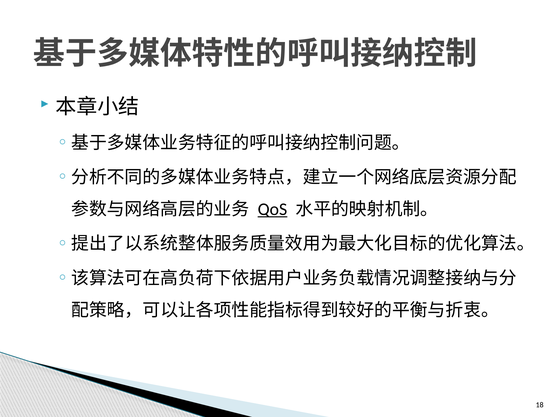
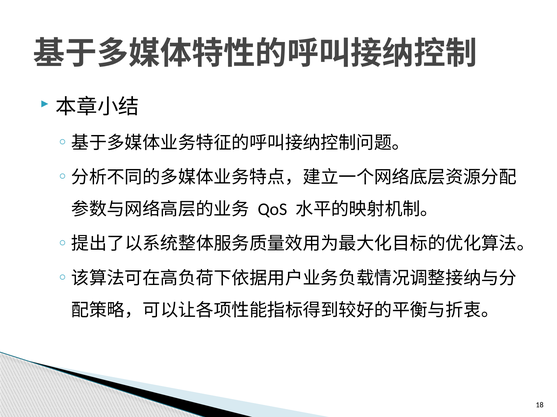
QoS underline: present -> none (272, 210)
